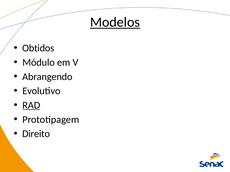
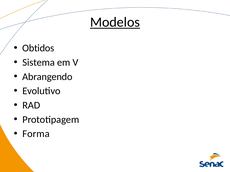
Módulo: Módulo -> Sistema (39, 63)
RAD underline: present -> none (31, 106)
Direito: Direito -> Forma (36, 134)
